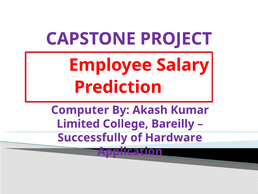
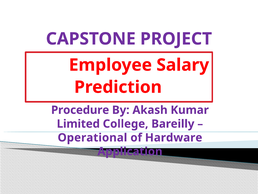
Computer: Computer -> Procedure (80, 110)
Successfully: Successfully -> Operational (92, 137)
